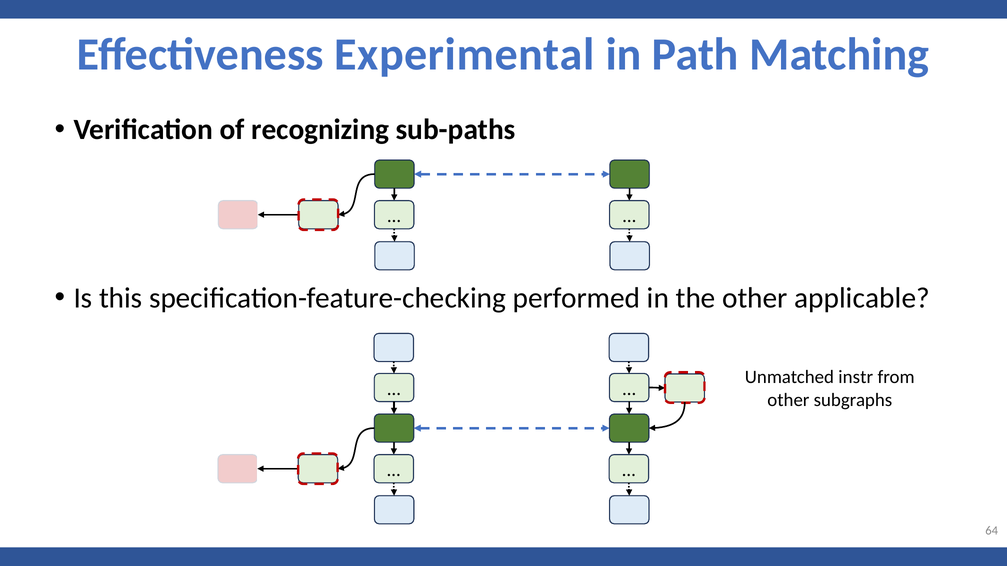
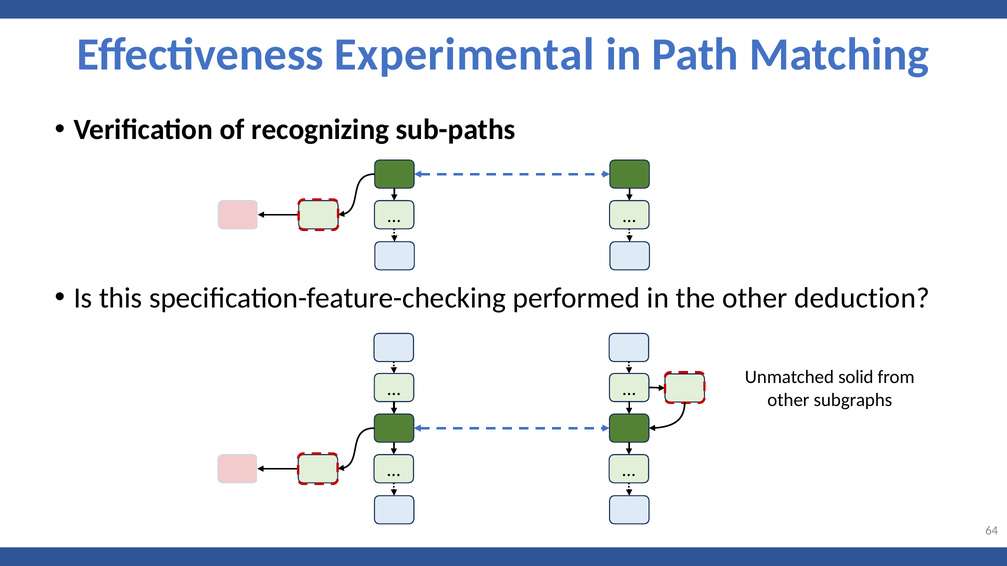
applicable: applicable -> deduction (862, 298)
instr: instr -> solid (856, 378)
